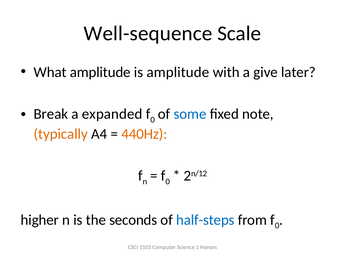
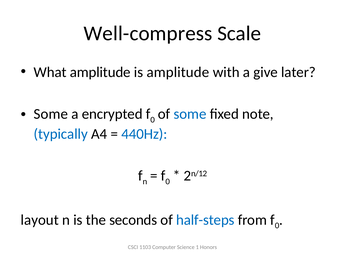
Well-sequence: Well-sequence -> Well-compress (148, 33)
Break: Break -> Some (51, 114)
expanded: expanded -> encrypted (112, 114)
typically colour: orange -> blue (61, 134)
440Hz colour: orange -> blue (144, 134)
higher: higher -> layout (40, 220)
